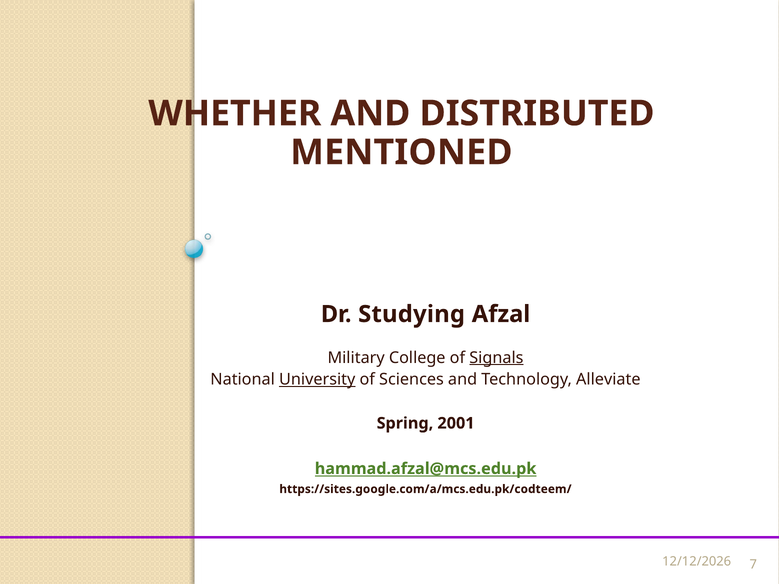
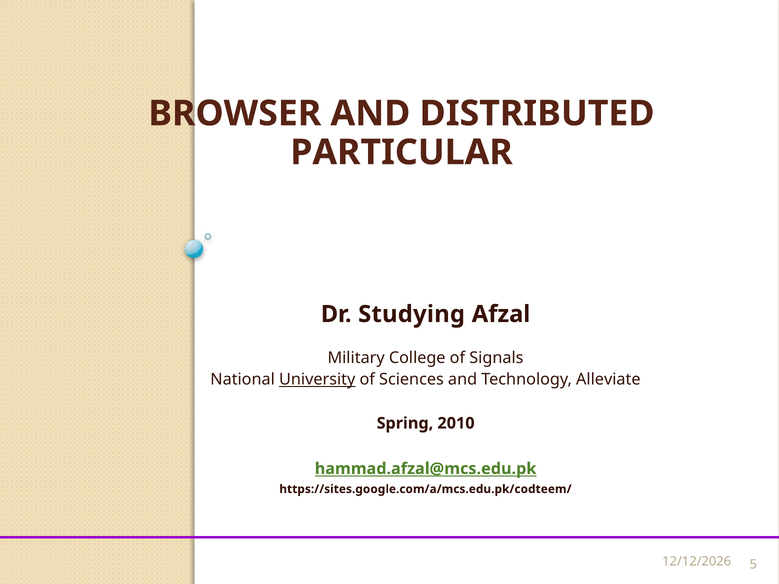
WHETHER: WHETHER -> BROWSER (235, 114)
MENTIONED: MENTIONED -> PARTICULAR (401, 152)
Signals underline: present -> none (496, 358)
2001: 2001 -> 2010 (456, 423)
7: 7 -> 5 (753, 565)
